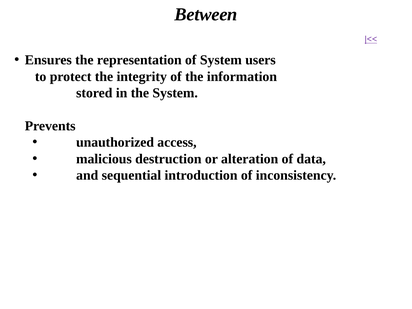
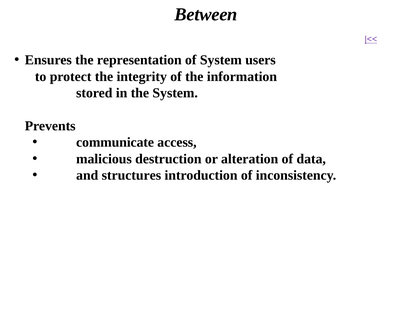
unauthorized: unauthorized -> communicate (115, 142)
sequential: sequential -> structures (131, 175)
